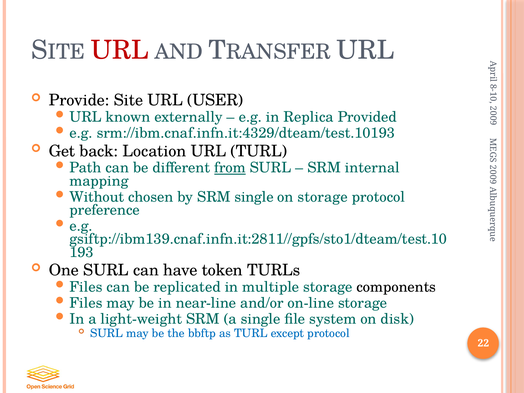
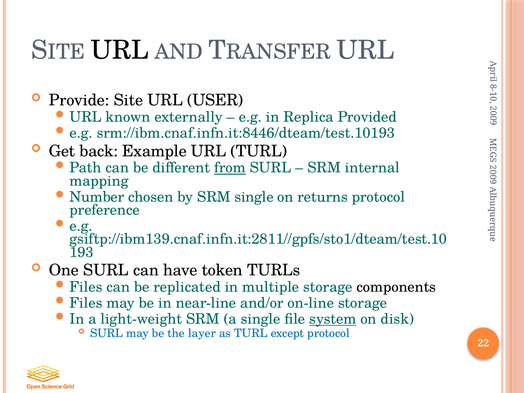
URL colour: red -> black (120, 50)
srm://ibm.cnaf.infn.it:4329/dteam/test.10193: srm://ibm.cnaf.infn.it:4329/dteam/test.10193 -> srm://ibm.cnaf.infn.it:8446/dteam/test.10193 (246, 133)
Location: Location -> Example (155, 151)
Without: Without -> Number (97, 197)
on storage: storage -> returns (323, 197)
system underline: none -> present (333, 319)
bbftp: bbftp -> layer (202, 333)
